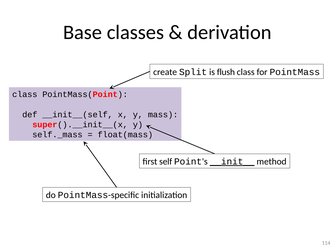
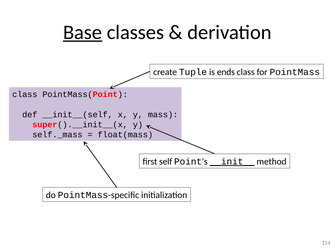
Base underline: none -> present (83, 32)
Split: Split -> Tuple (193, 72)
flush: flush -> ends (226, 72)
